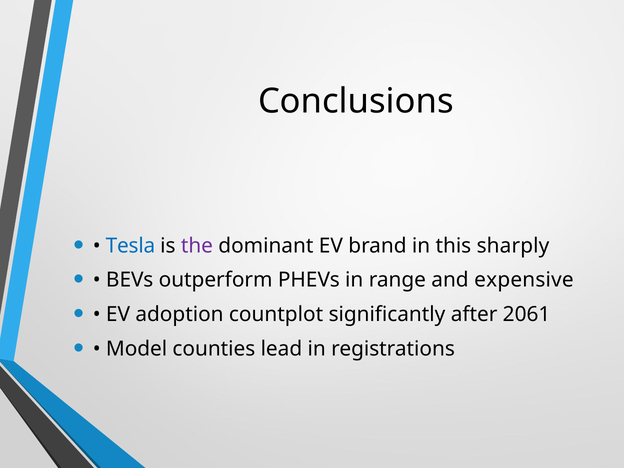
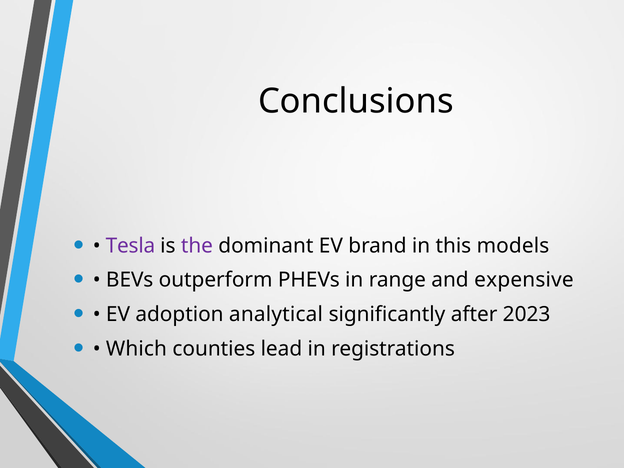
Tesla colour: blue -> purple (130, 246)
sharply: sharply -> models (513, 246)
countplot: countplot -> analytical (276, 314)
2061: 2061 -> 2023 (527, 314)
Model: Model -> Which (136, 349)
